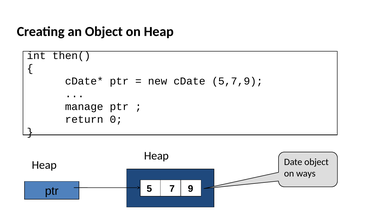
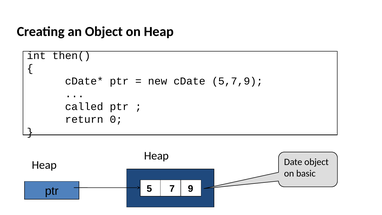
manage: manage -> called (84, 106)
ways: ways -> basic (306, 173)
